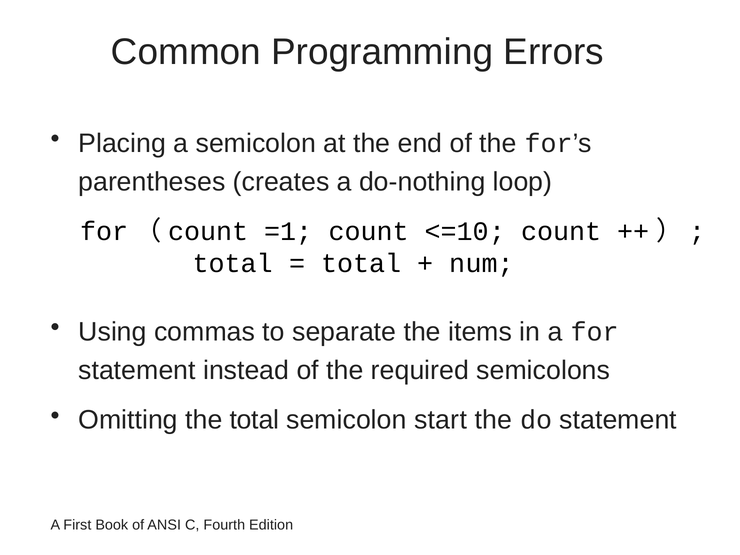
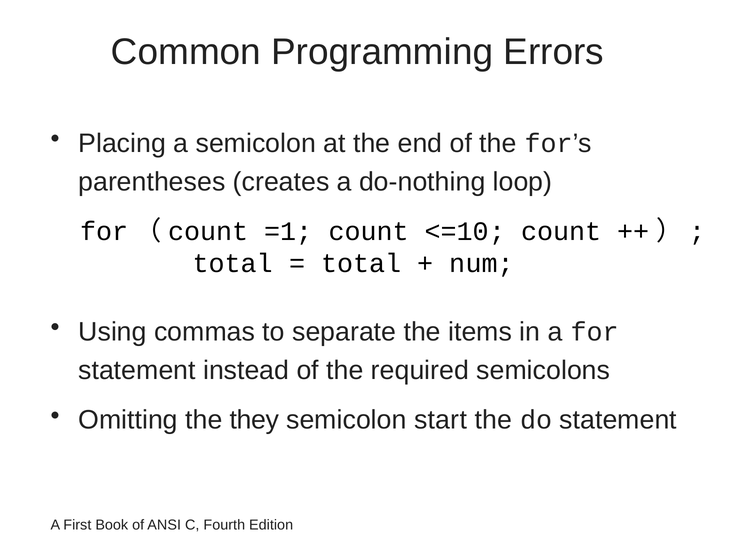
the total: total -> they (254, 420)
